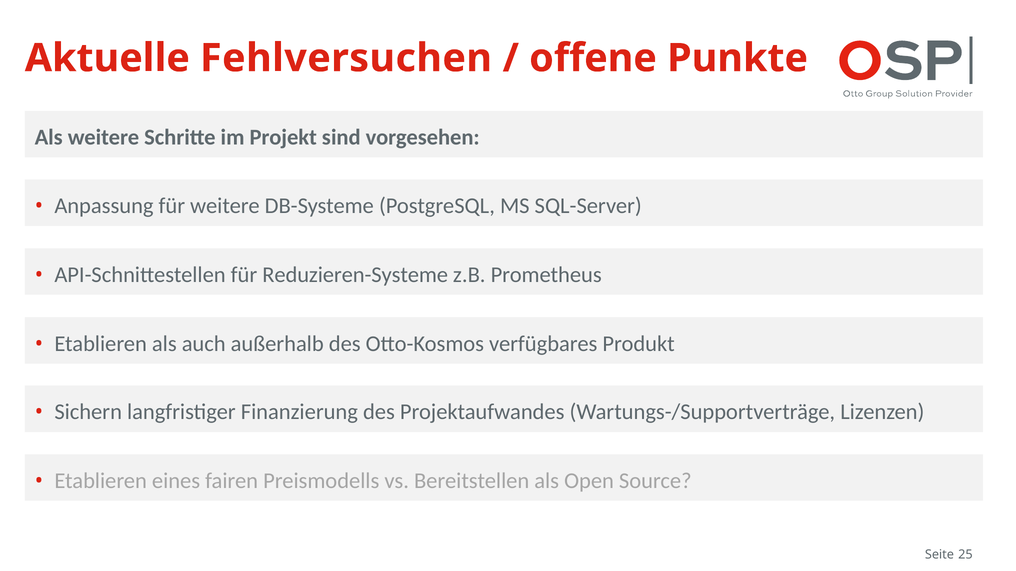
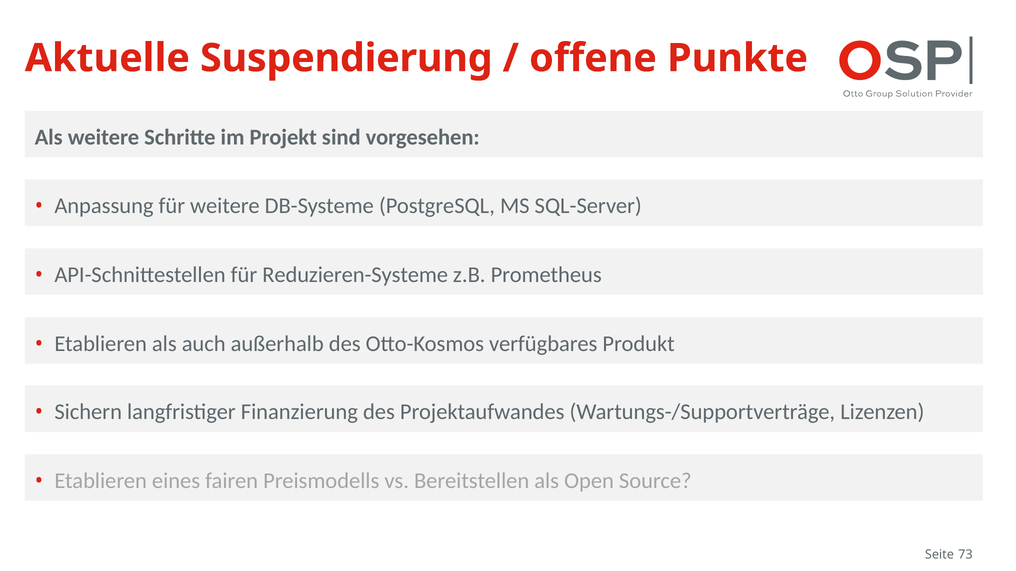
Fehlversuchen: Fehlversuchen -> Suspendierung (346, 58)
25: 25 -> 73 (965, 555)
